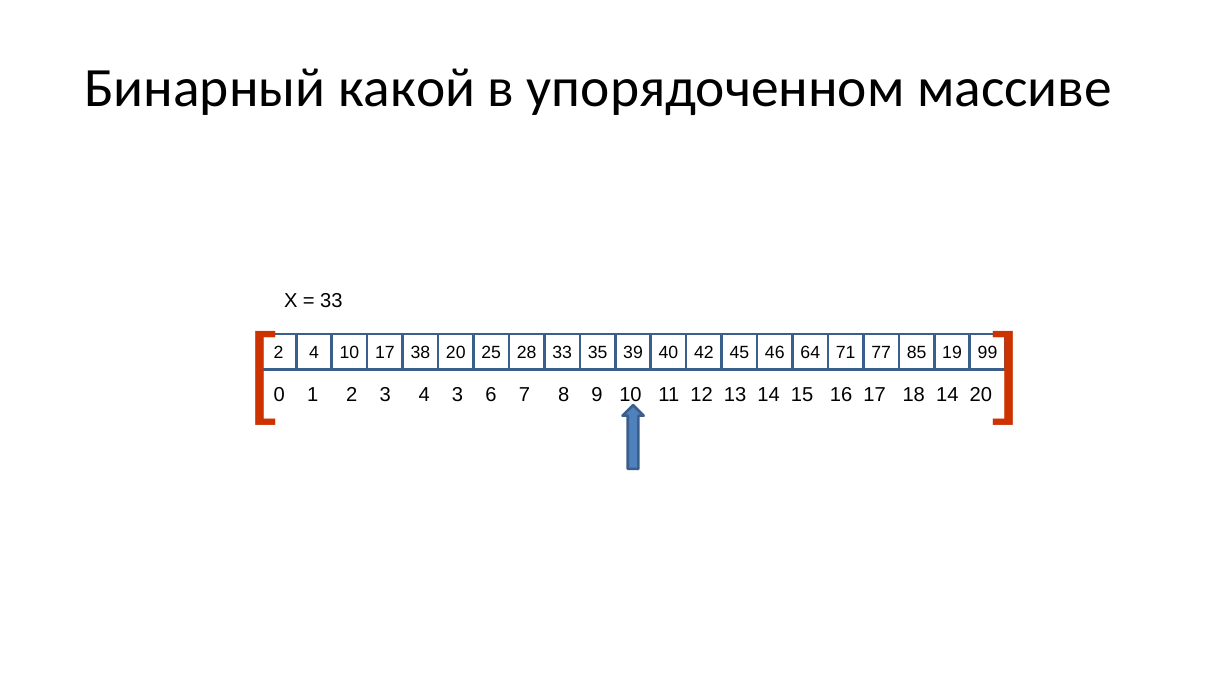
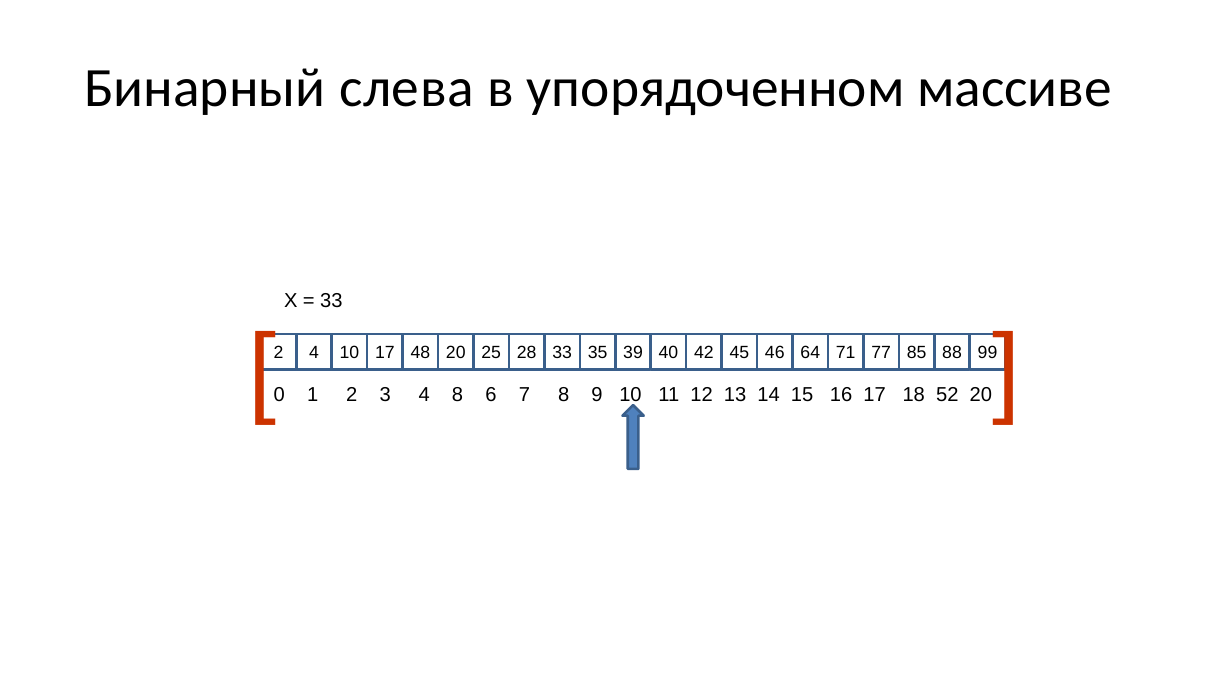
какой: какой -> слева (406, 88)
38: 38 -> 48 (420, 353)
19: 19 -> 88 (952, 353)
4 3: 3 -> 8 (458, 395)
18 14: 14 -> 52 (947, 395)
